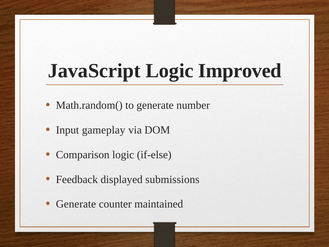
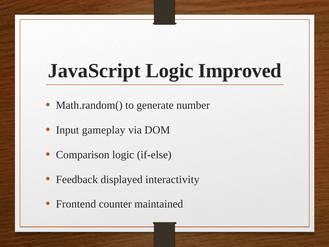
submissions: submissions -> interactivity (172, 179)
Generate: Generate -> Frontend (76, 204)
